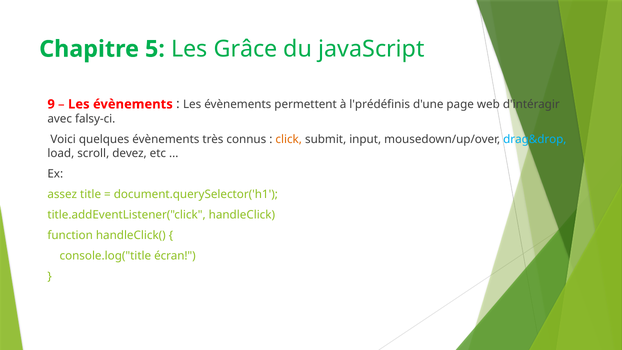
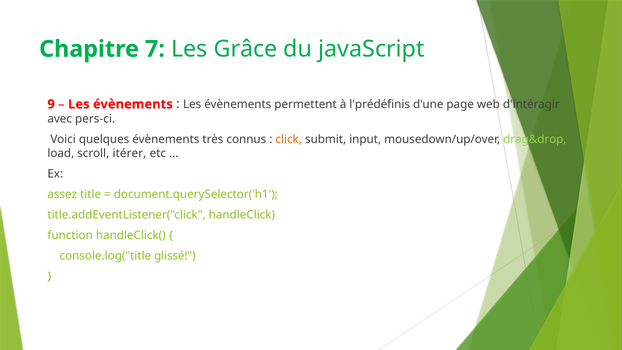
5: 5 -> 7 (155, 49)
falsy-ci: falsy-ci -> pers-ci (95, 119)
drag&drop colour: light blue -> light green (535, 139)
devez: devez -> itérer (129, 153)
écran: écran -> glissé (175, 256)
